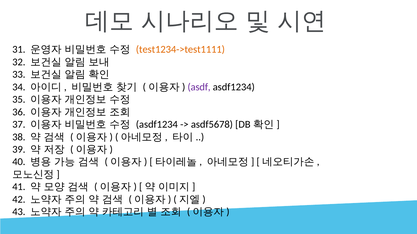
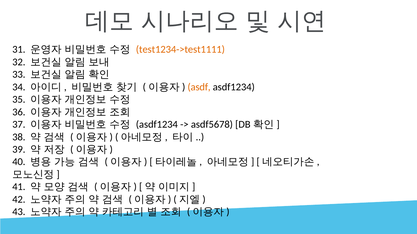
asdf colour: purple -> orange (199, 87)
